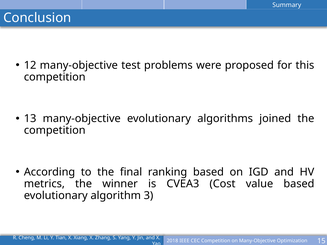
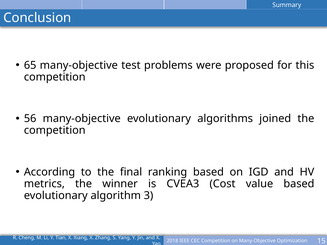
12: 12 -> 65 (30, 65)
13: 13 -> 56 (30, 119)
